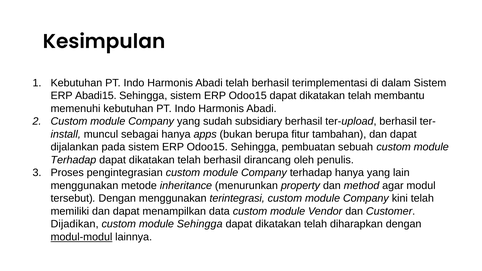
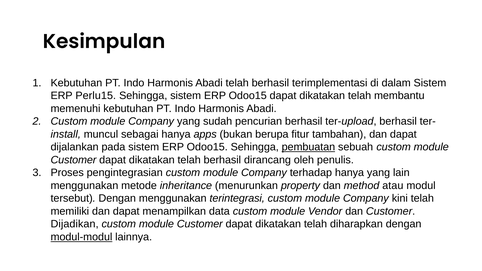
Abadi15: Abadi15 -> Perlu15 (96, 96)
subsidiary: subsidiary -> pencurian (259, 121)
pembuatan underline: none -> present (308, 147)
Terhadap: Terhadap -> Customer (73, 160)
agar: agar -> atau (393, 186)
Sehingga: Sehingga -> Customer (200, 224)
